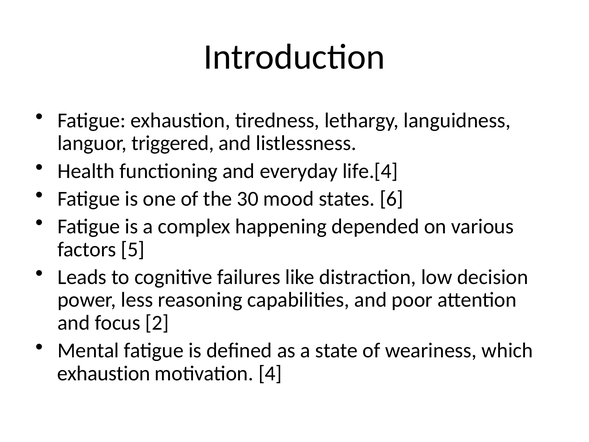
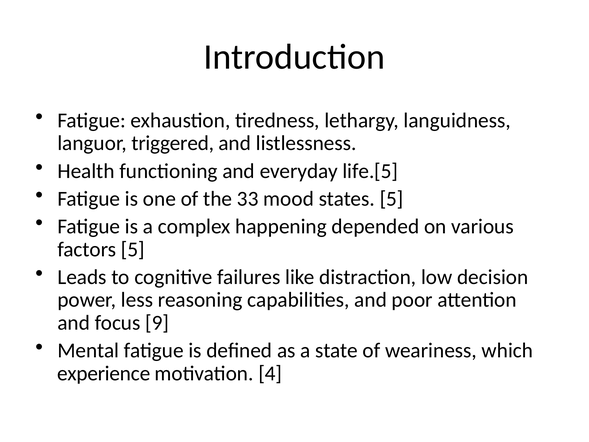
life.[4: life.[4 -> life.[5 (370, 171)
30: 30 -> 33 (248, 199)
states 6: 6 -> 5 (392, 199)
2: 2 -> 9 (157, 323)
exhaustion: exhaustion -> experience (104, 373)
